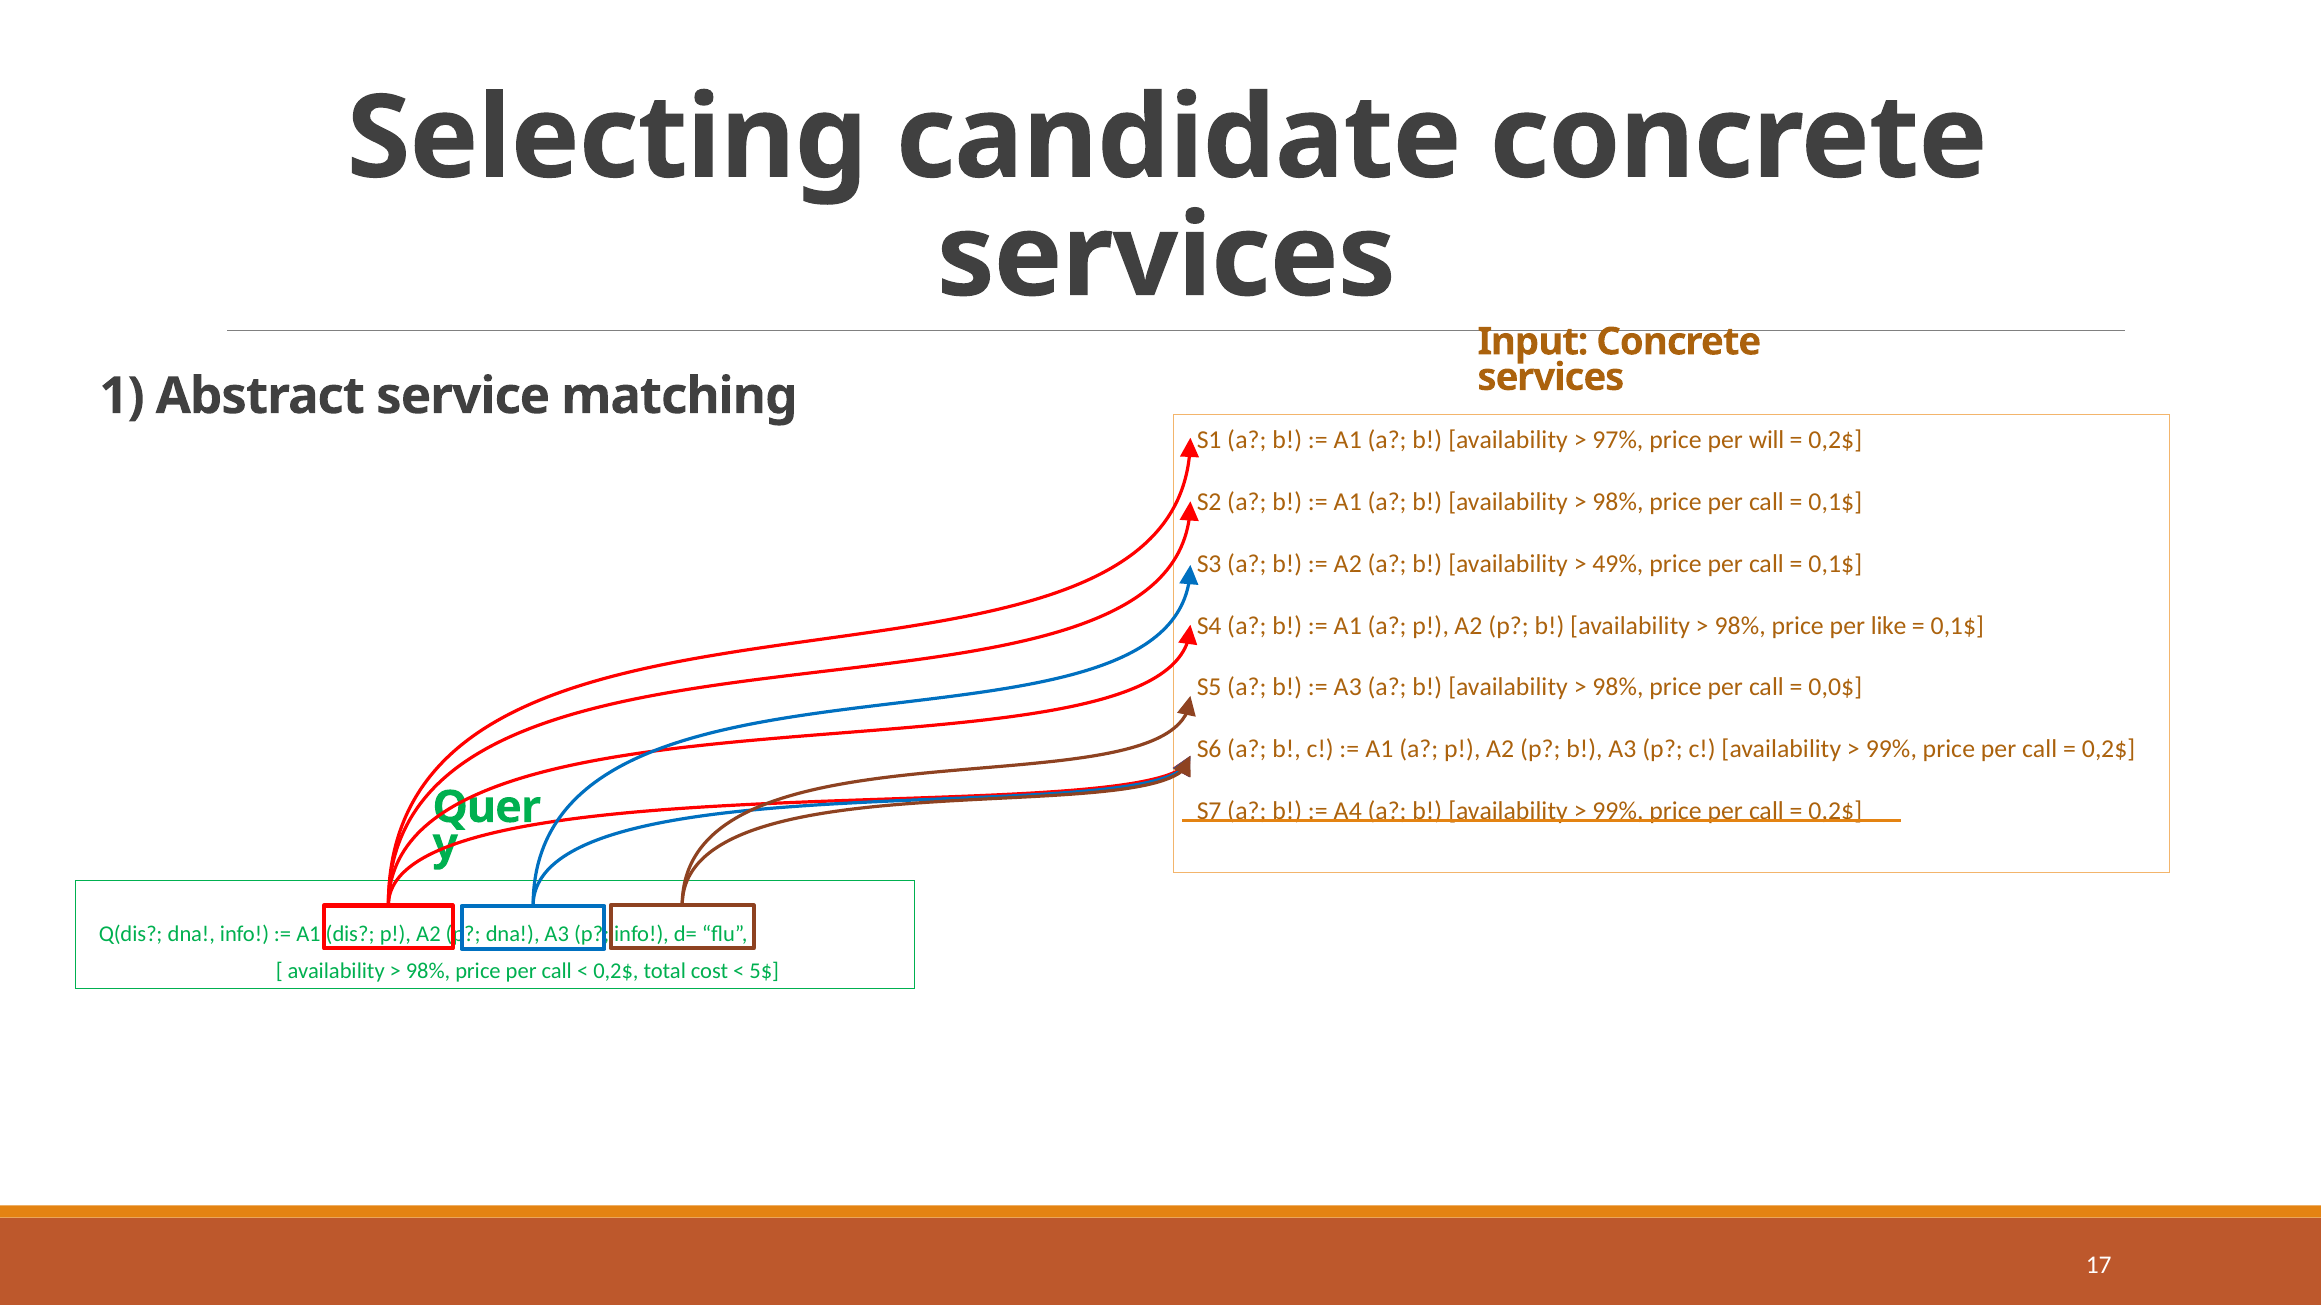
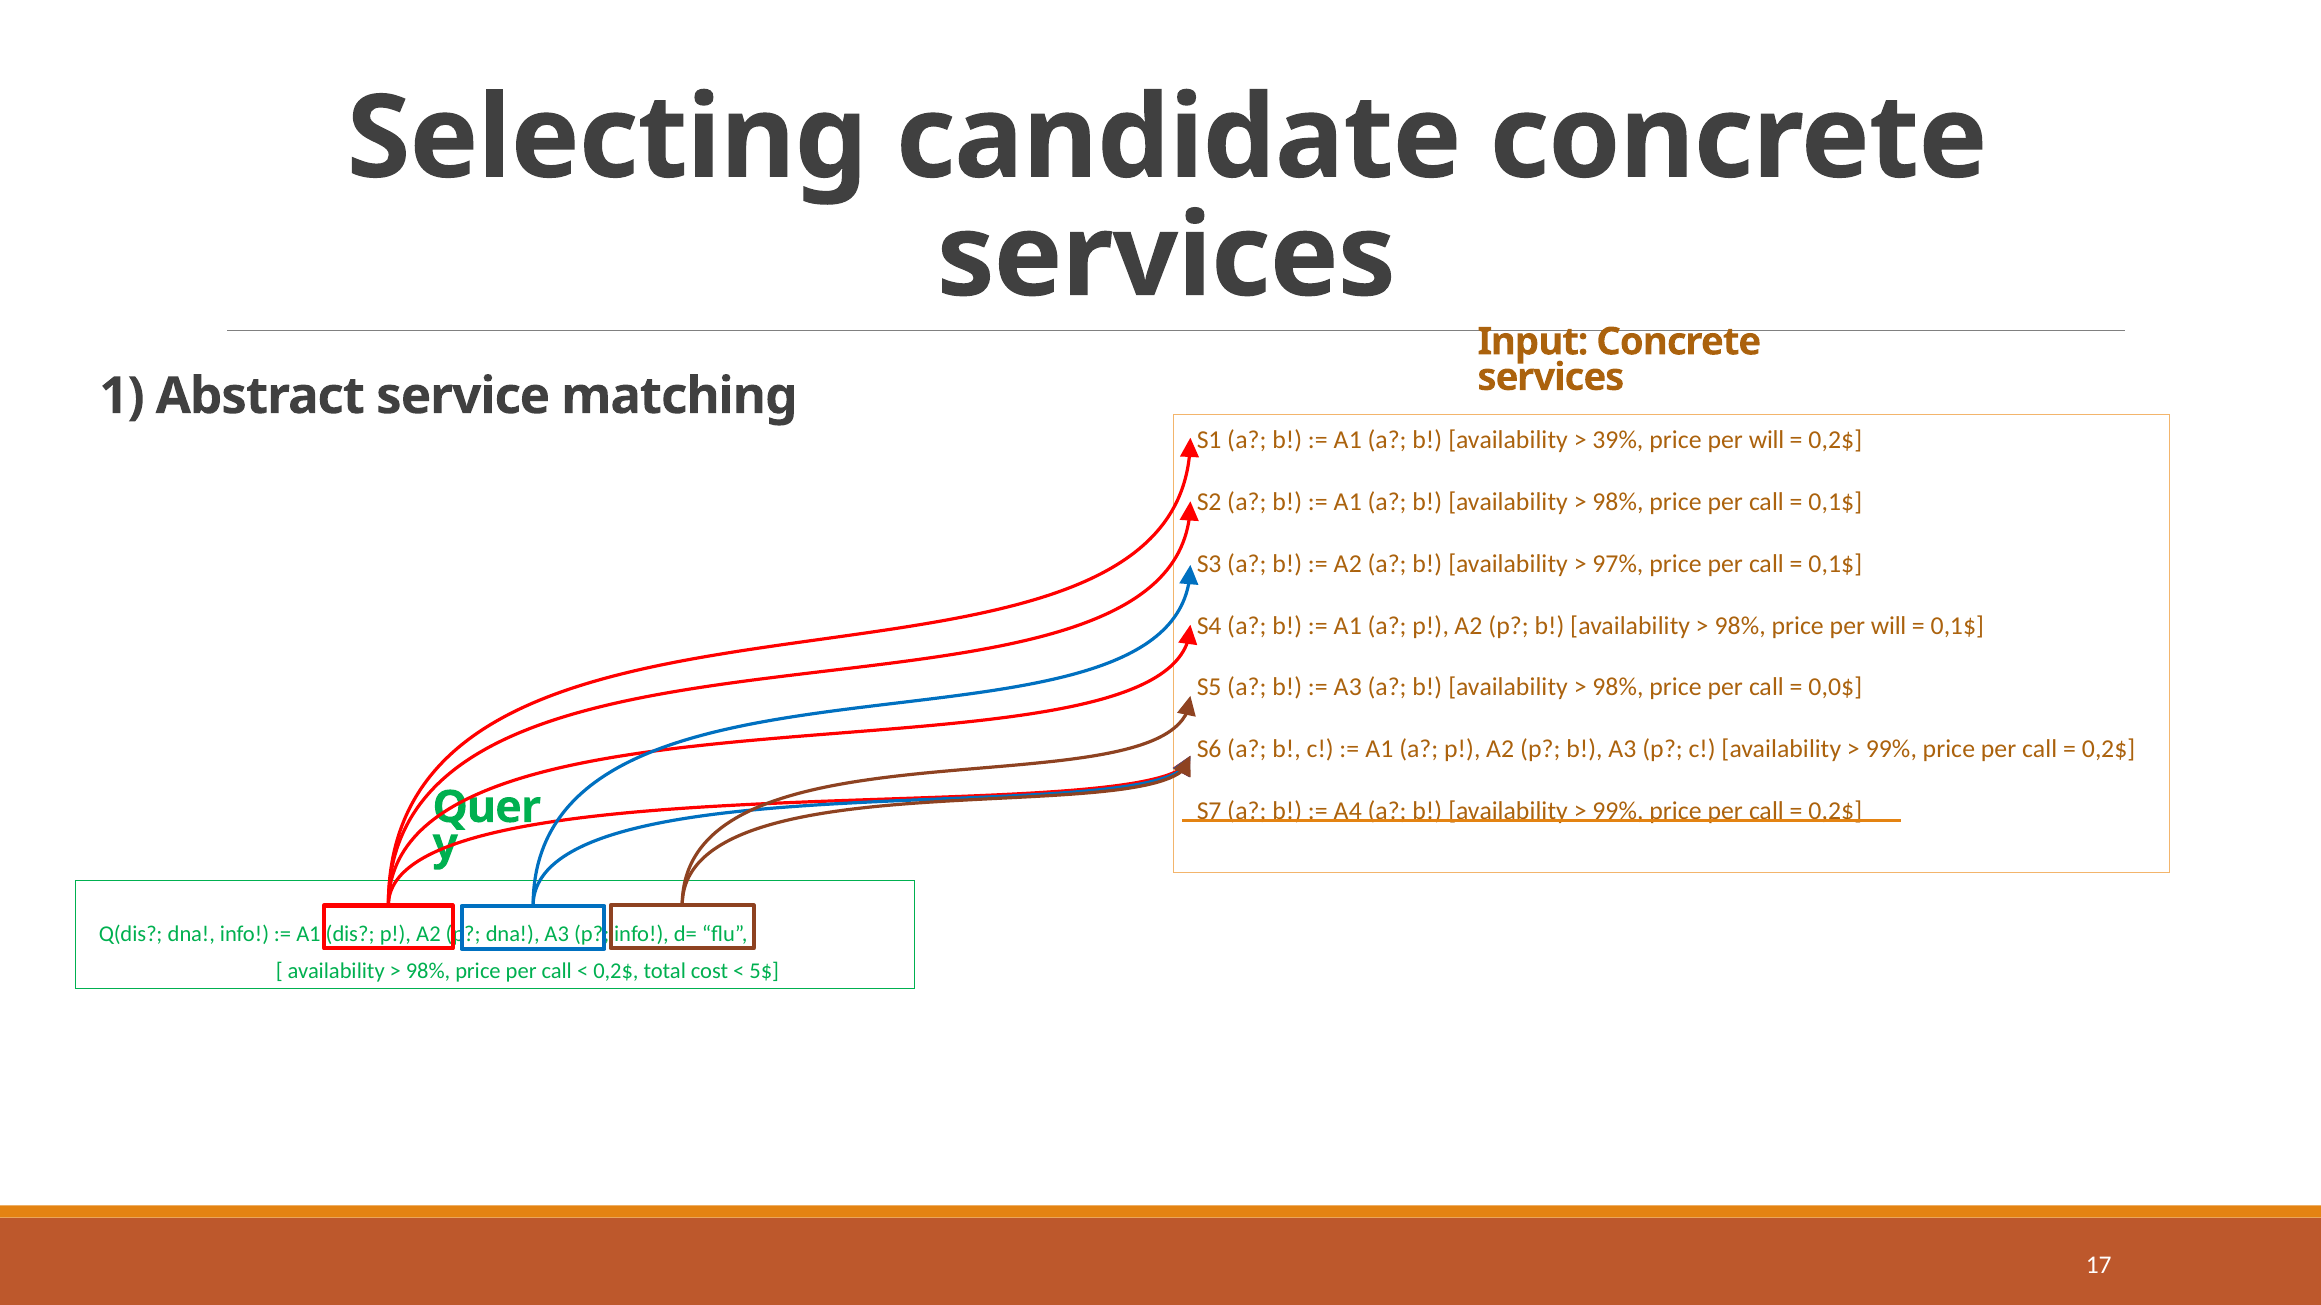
97%: 97% -> 39% (1618, 440)
49%: 49% -> 97% (1618, 564)
98% price per like: like -> will (1889, 626)
